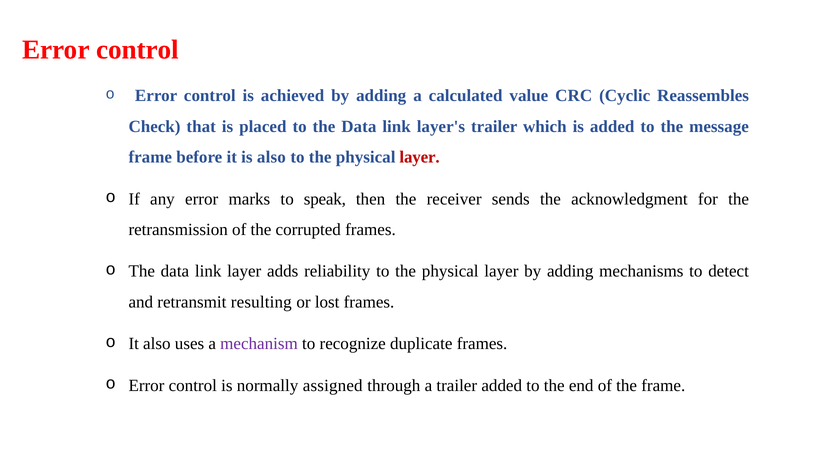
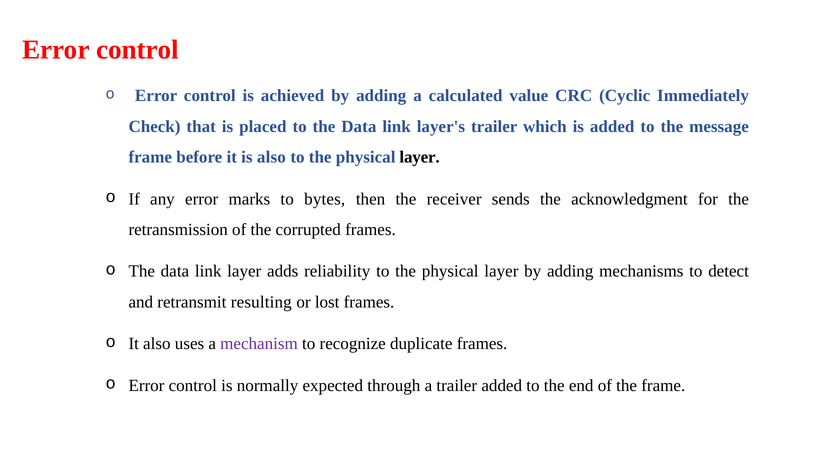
Reassembles: Reassembles -> Immediately (703, 96)
layer colour: red -> black (420, 157)
speak: speak -> bytes (325, 199)
assigned: assigned -> expected (333, 385)
